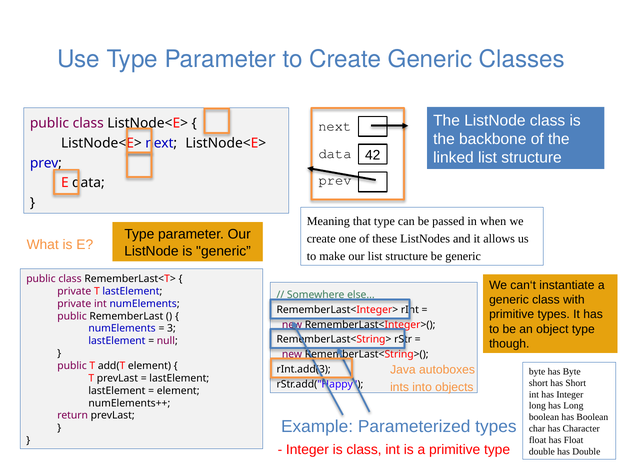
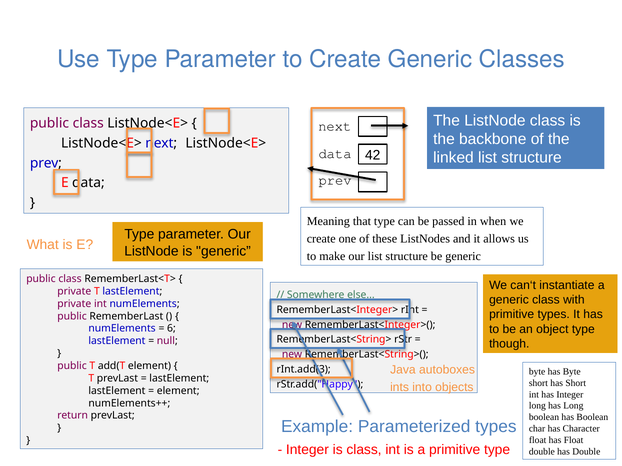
3: 3 -> 6 (171, 329)
